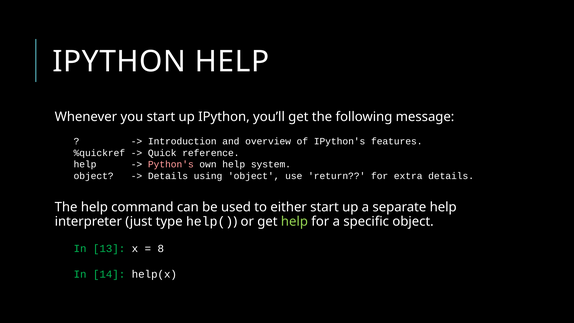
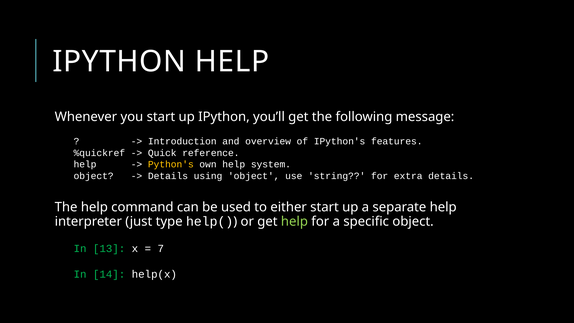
Python's colour: pink -> yellow (171, 164)
return: return -> string (337, 176)
8: 8 -> 7 (161, 248)
